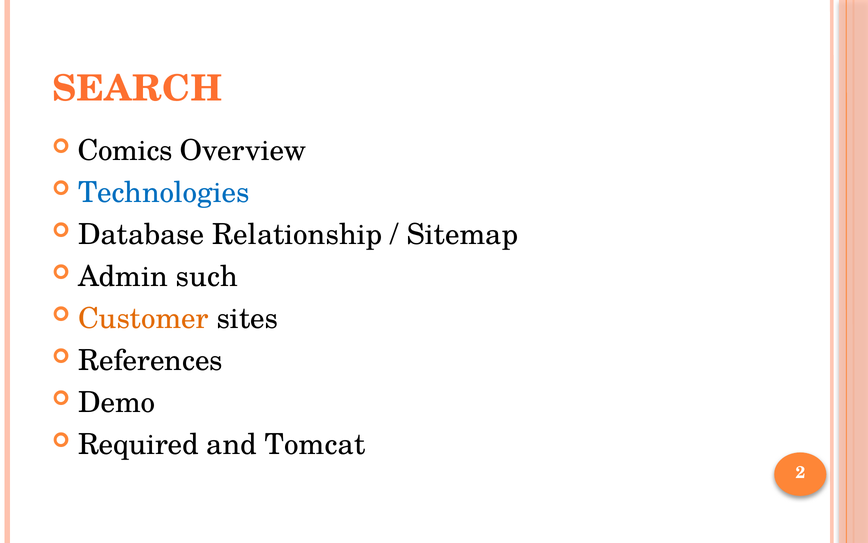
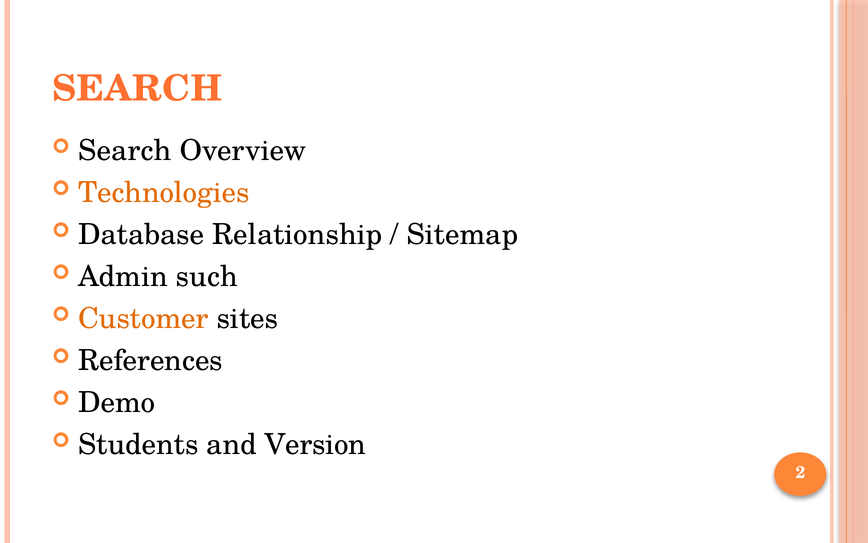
Comics: Comics -> Search (125, 150)
Technologies colour: blue -> orange (164, 192)
Required: Required -> Students (138, 444)
Tomcat: Tomcat -> Version (315, 444)
